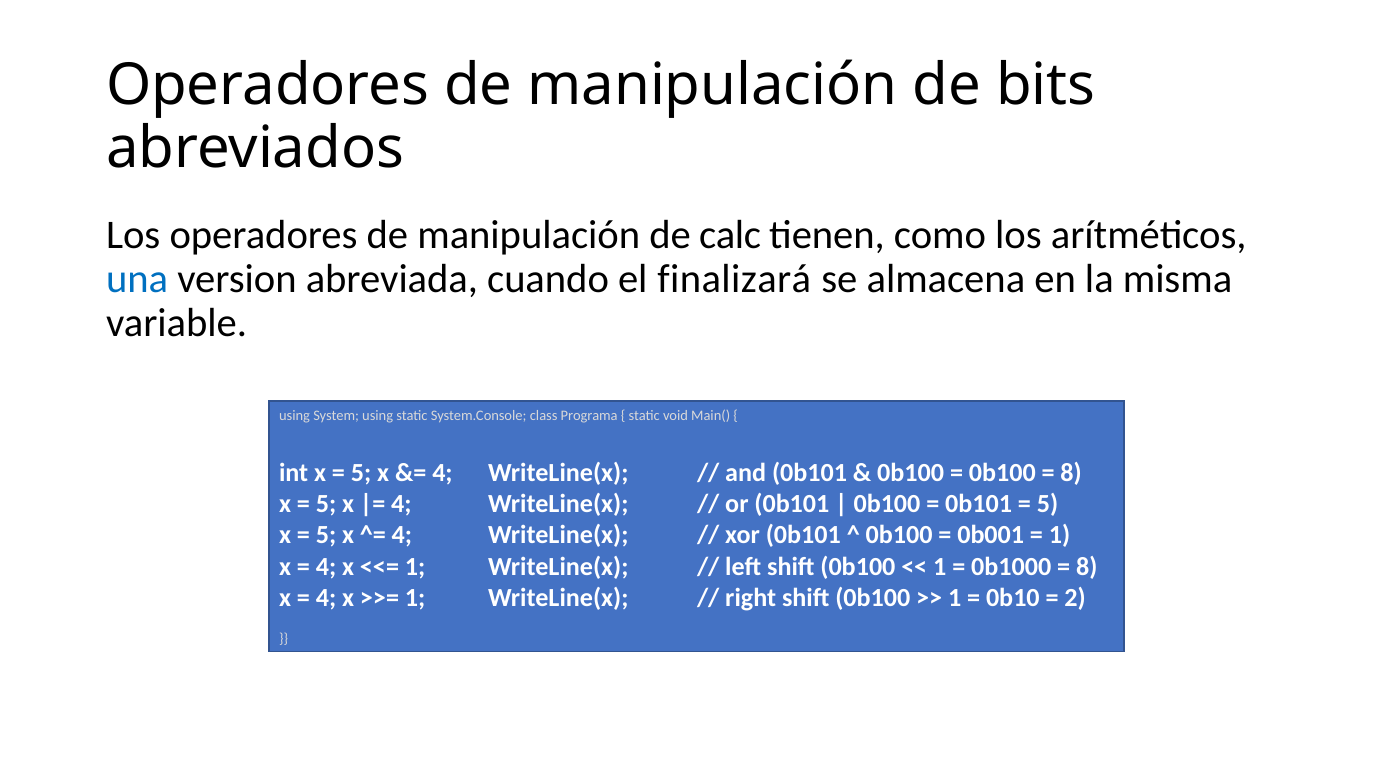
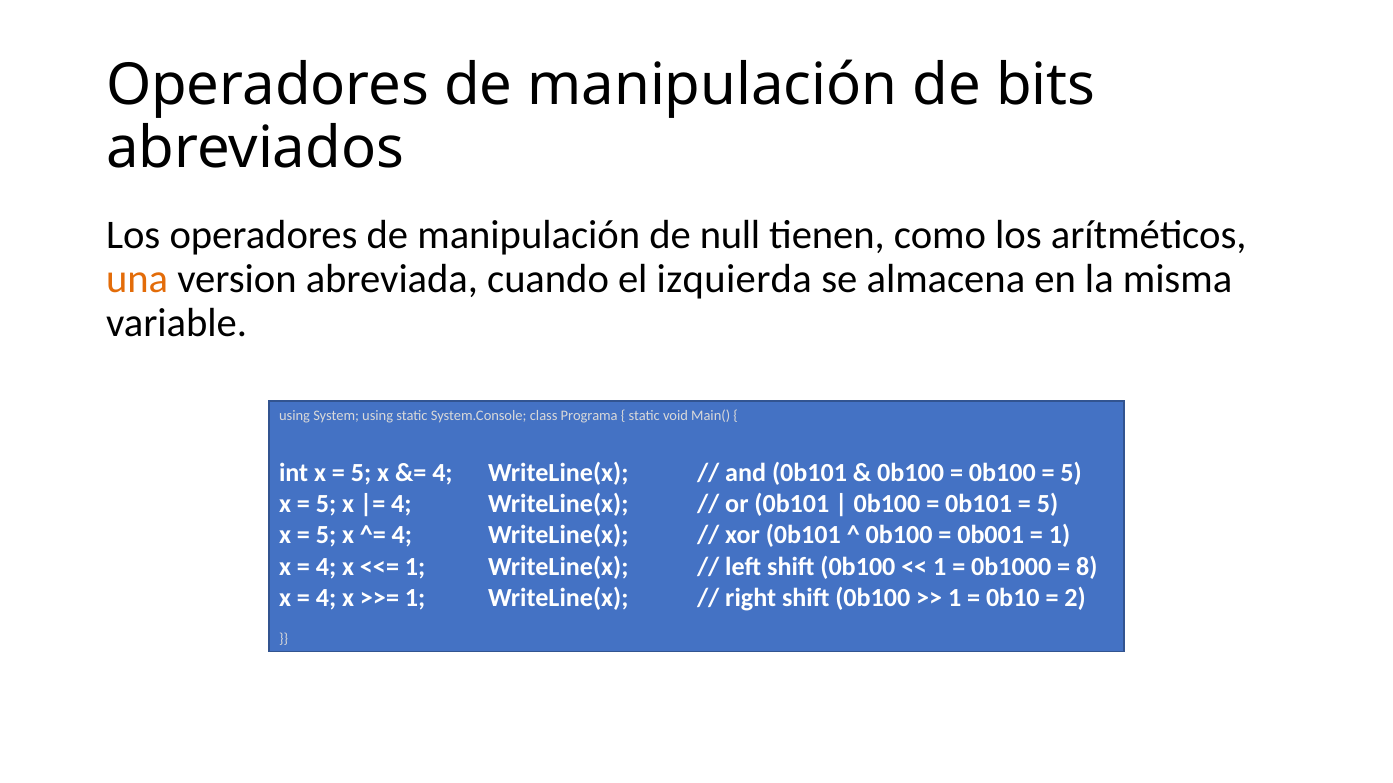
calc: calc -> null (730, 235)
una colour: blue -> orange (137, 279)
finalizará: finalizará -> izquierda (734, 279)
8: 8 -> 5 (1071, 473)
